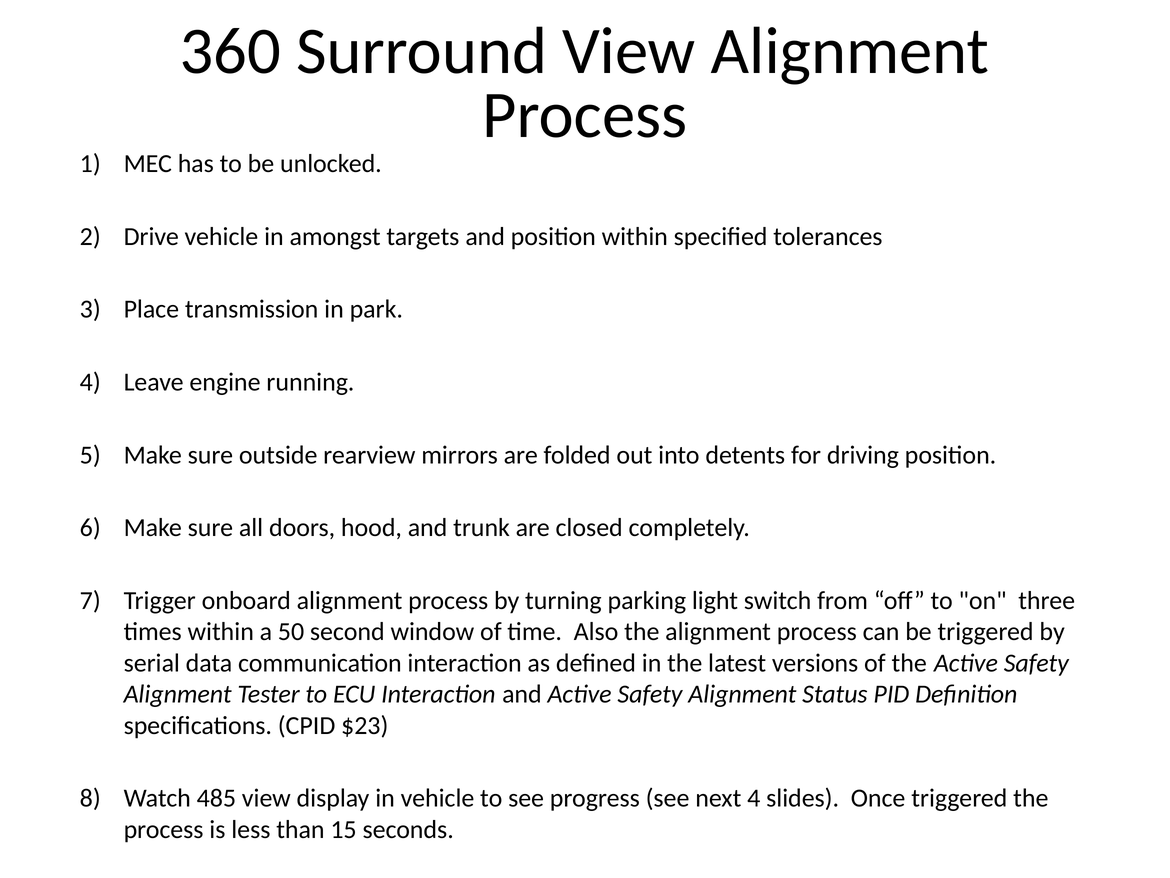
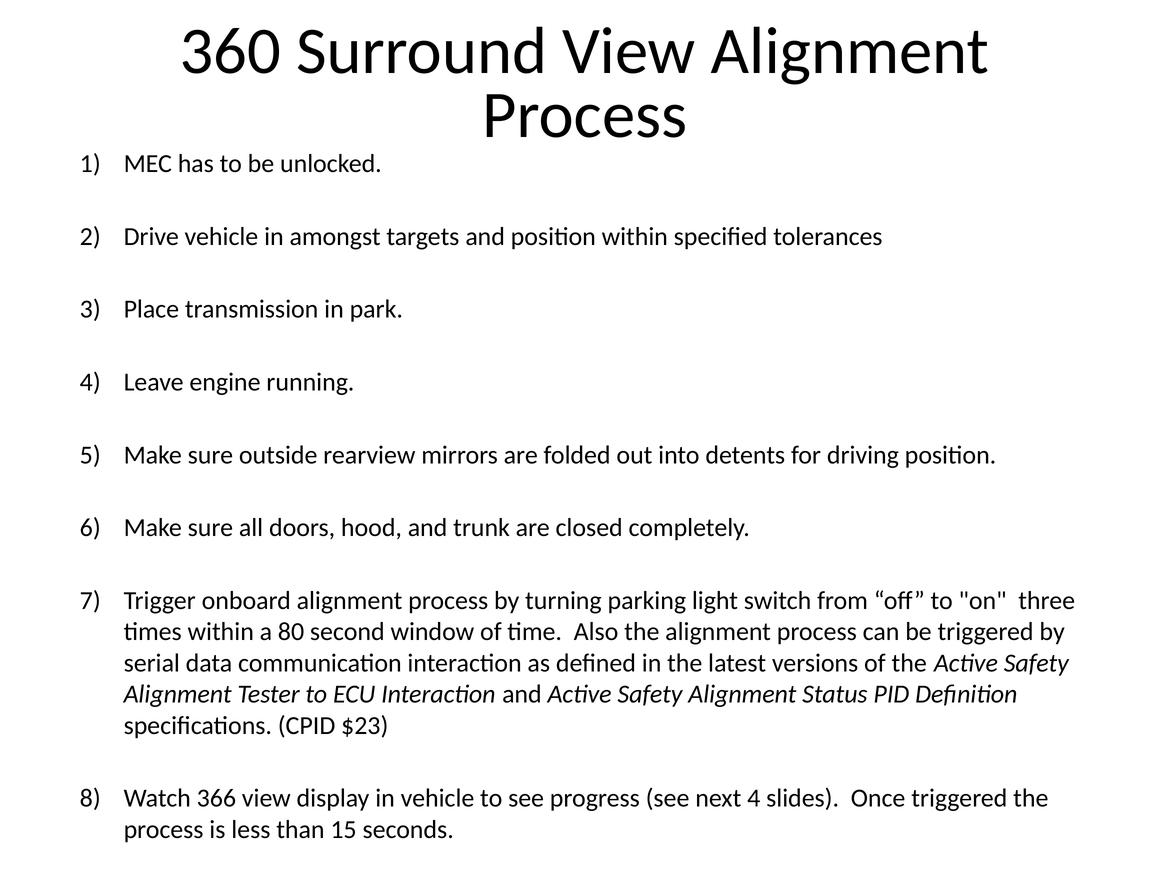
50: 50 -> 80 (291, 631)
485: 485 -> 366 (216, 798)
